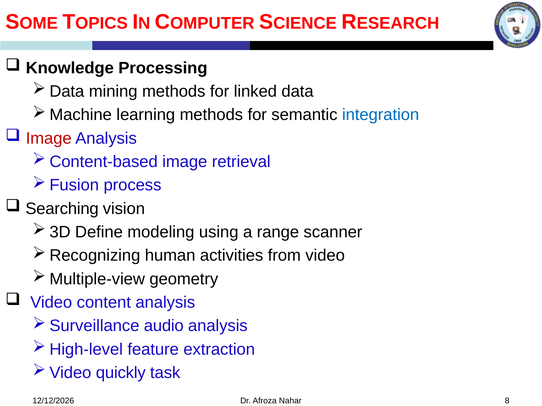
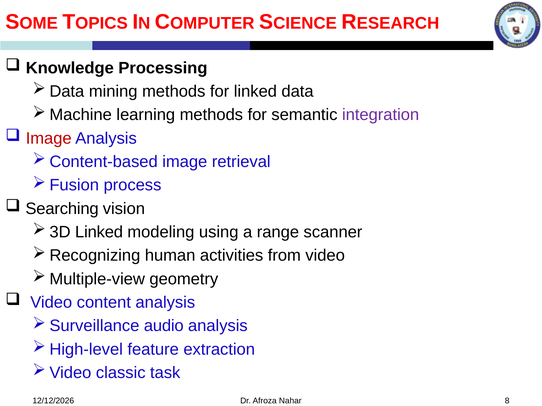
integration colour: blue -> purple (381, 115)
Define: Define -> Linked (99, 232)
quickly: quickly -> classic (121, 373)
